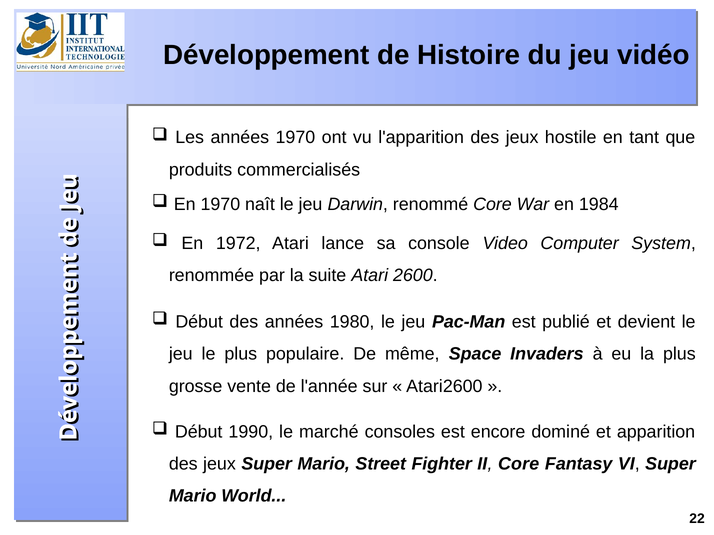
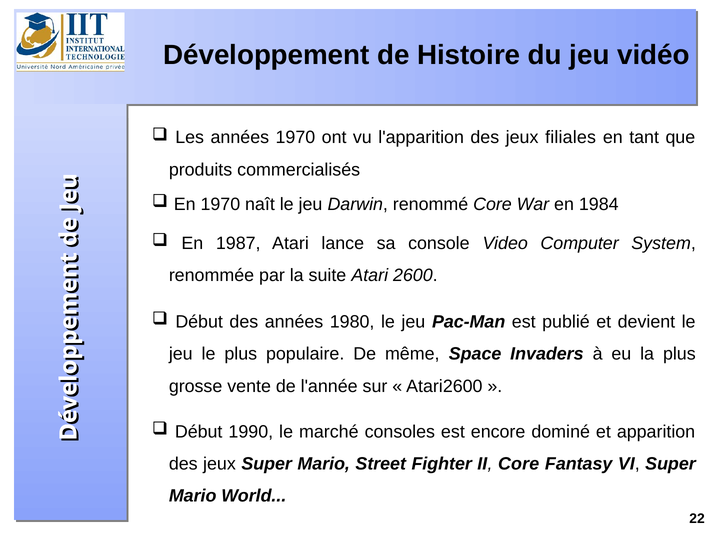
hostile: hostile -> filiales (571, 138)
1972: 1972 -> 1987 (238, 244)
